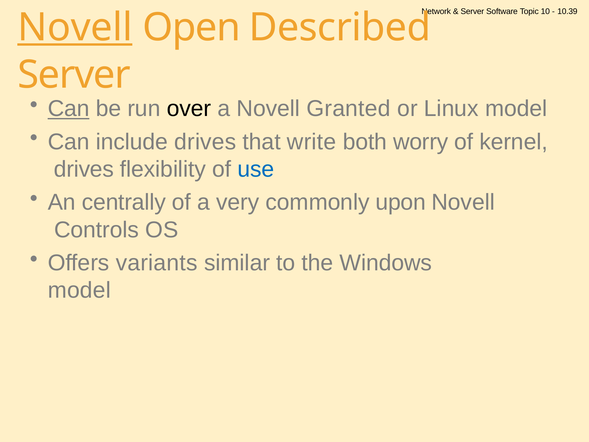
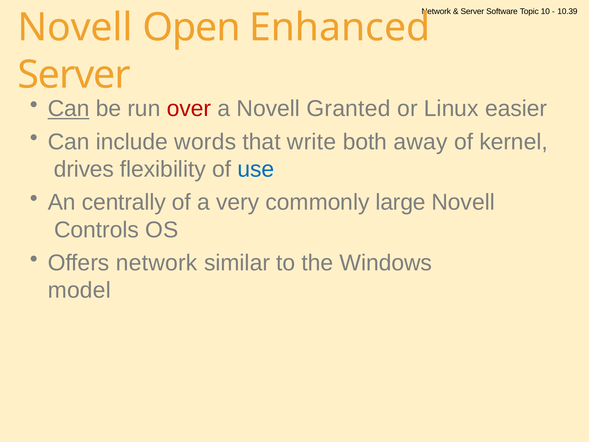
Novell underline: present -> none (75, 28)
Described: Described -> Enhanced (340, 28)
over colour: black -> red (189, 109)
Linux model: model -> easier (516, 109)
include drives: drives -> words (205, 142)
worry: worry -> away (420, 142)
upon: upon -> large (401, 202)
Offers variants: variants -> network (157, 263)
